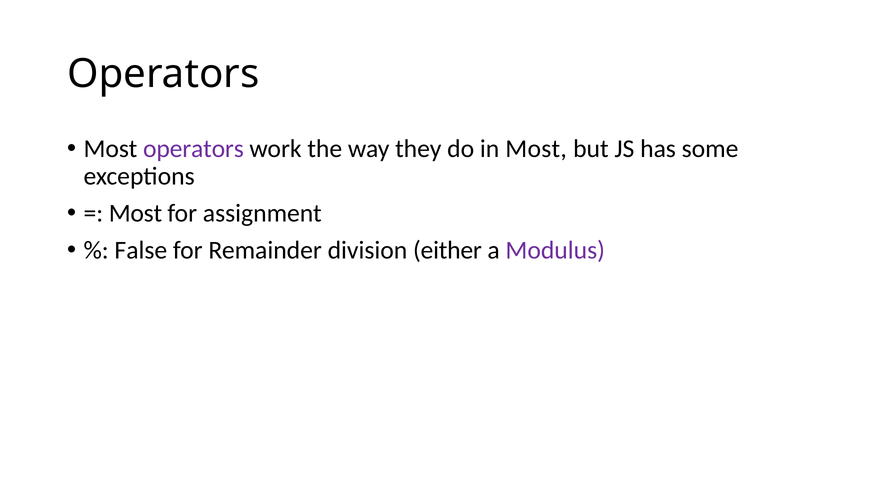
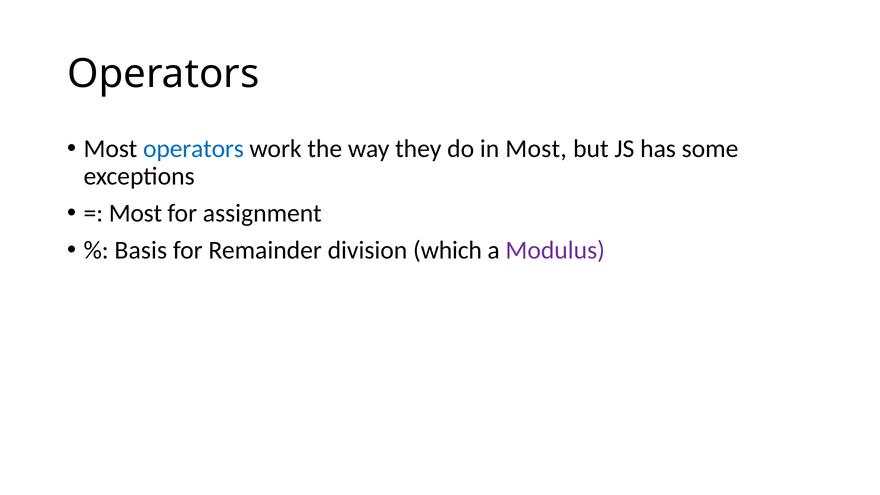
operators colour: purple -> blue (193, 149)
False: False -> Basis (141, 250)
either: either -> which (447, 250)
